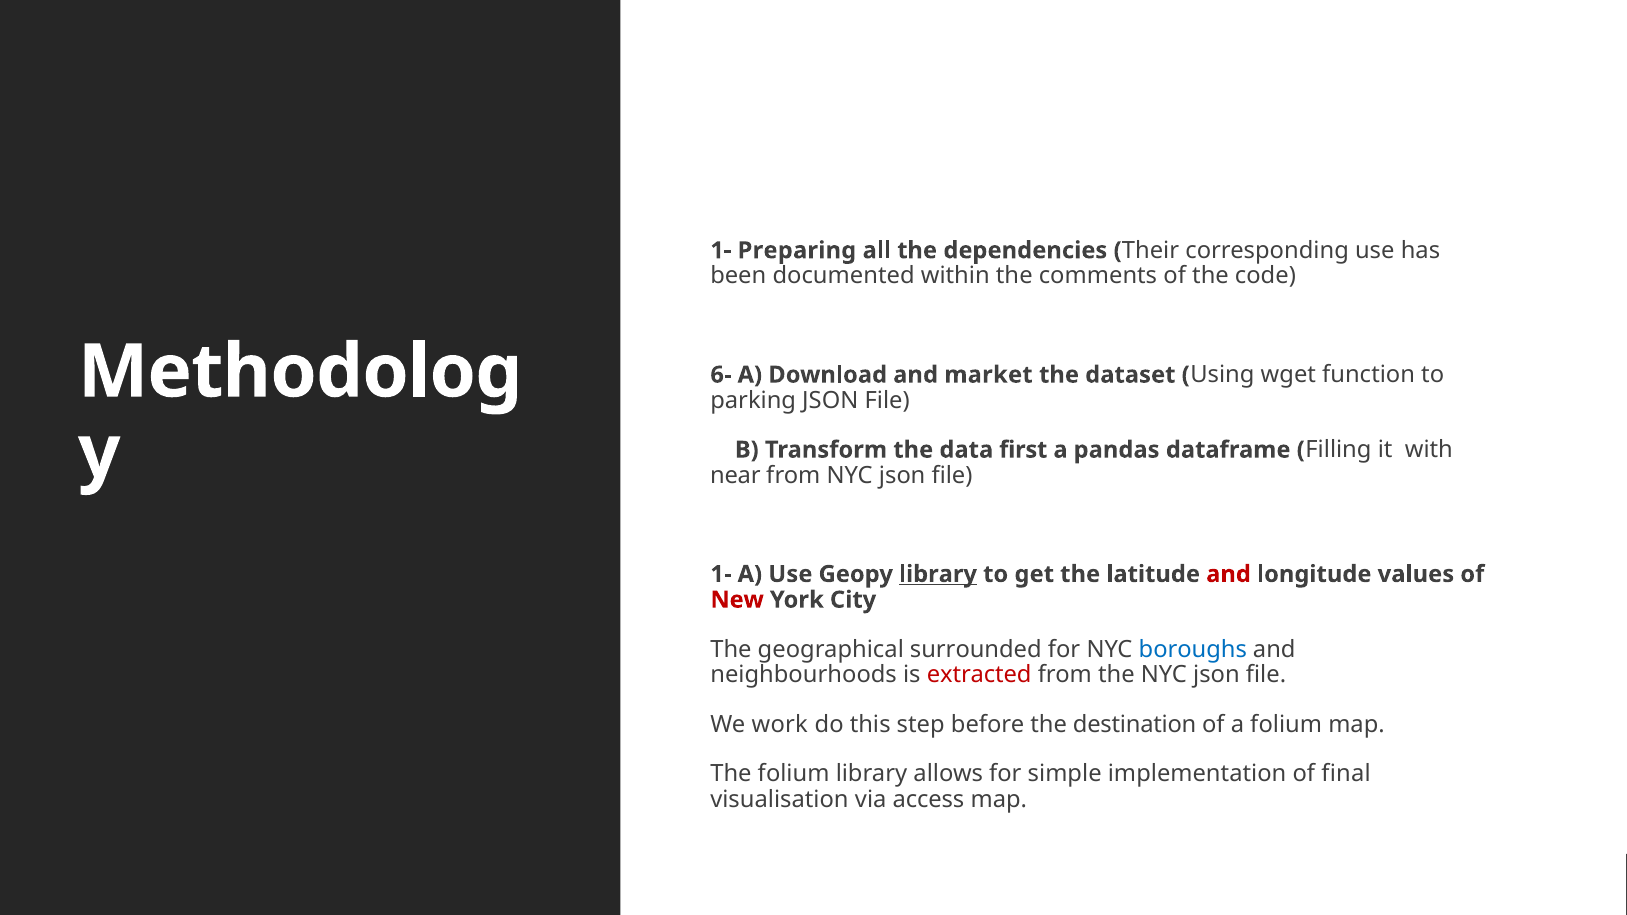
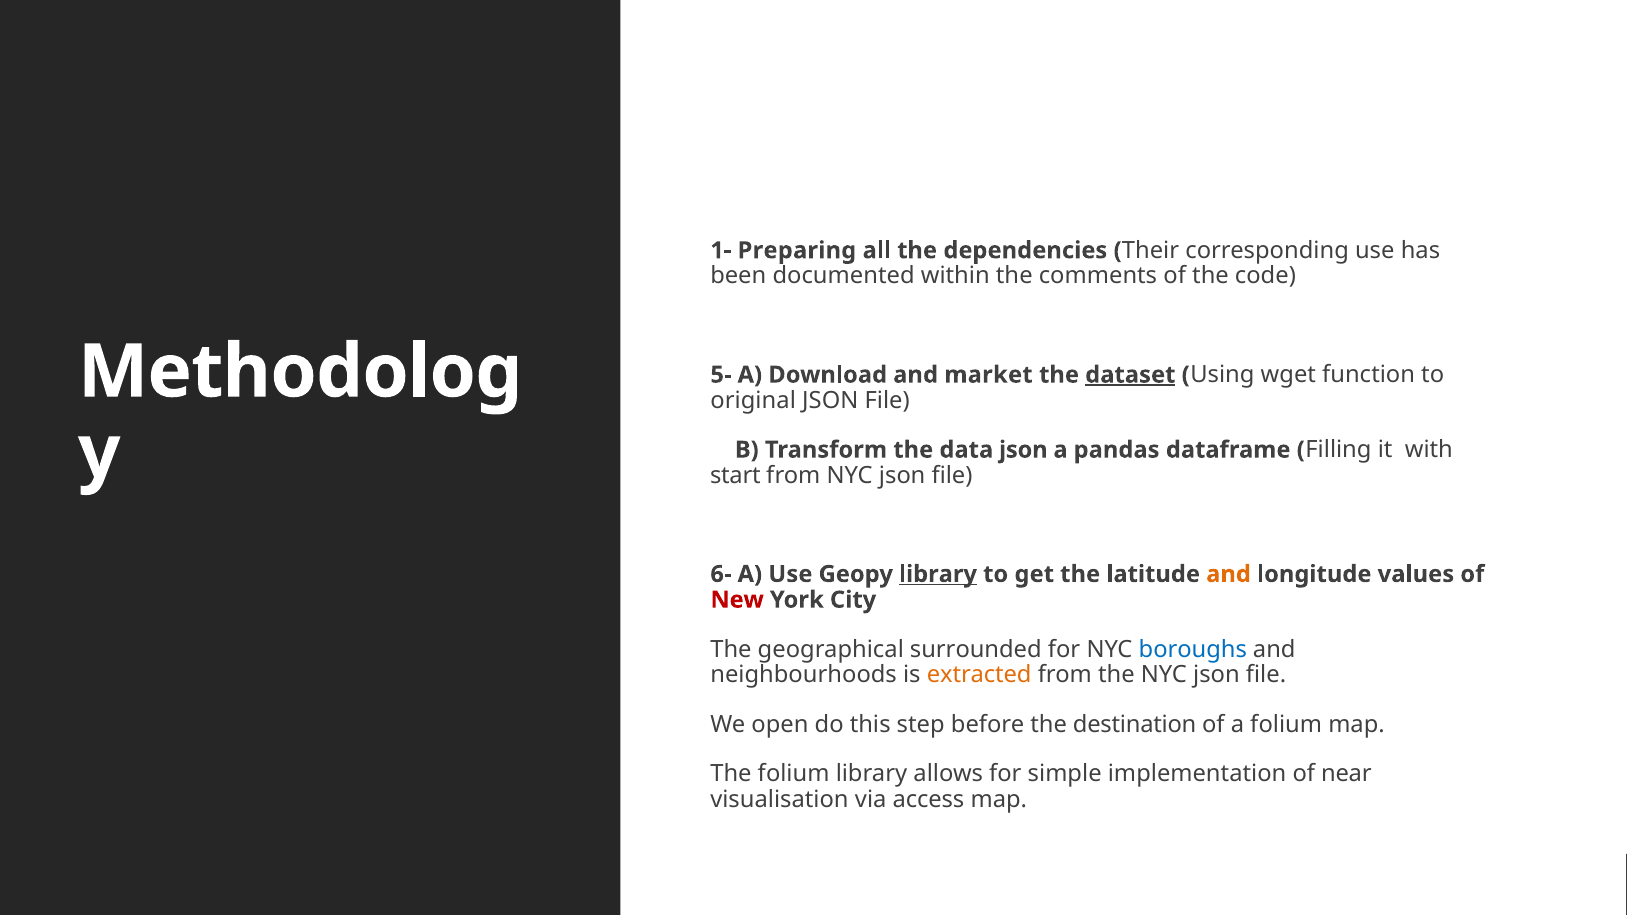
6-: 6- -> 5- (721, 375)
dataset underline: none -> present (1130, 375)
parking: parking -> original (753, 401)
data first: first -> json (1023, 450)
near: near -> start (735, 476)
1-: 1- -> 6- (721, 574)
and colour: red -> orange (1229, 574)
extracted colour: red -> orange (979, 675)
work: work -> open (780, 724)
final: final -> near (1346, 774)
